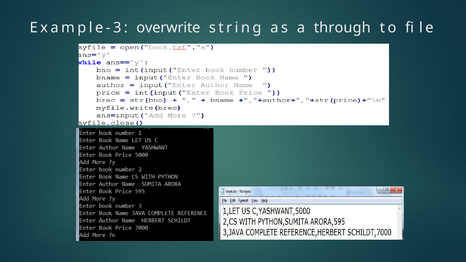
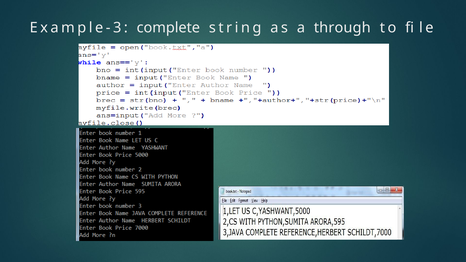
overwrite: overwrite -> complete (168, 28)
